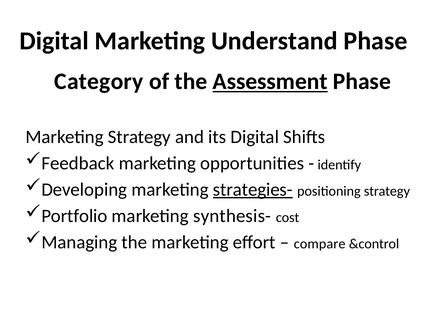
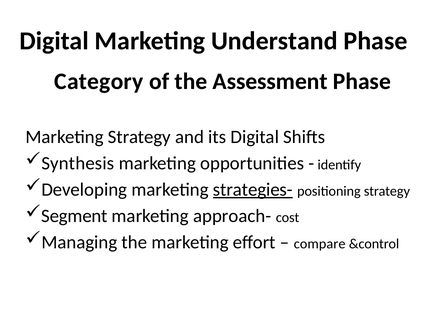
Assessment underline: present -> none (270, 81)
Feedback: Feedback -> Synthesis (78, 163)
Portfolio: Portfolio -> Segment (74, 216)
synthesis-: synthesis- -> approach- (232, 216)
